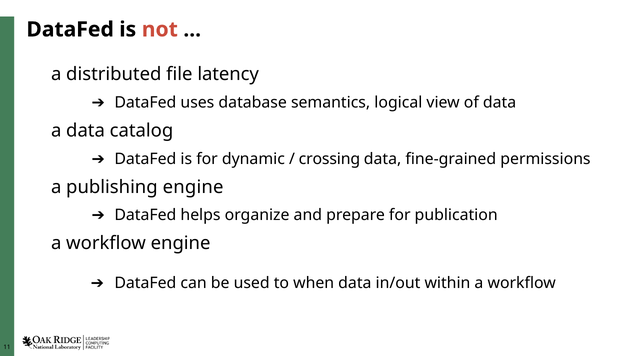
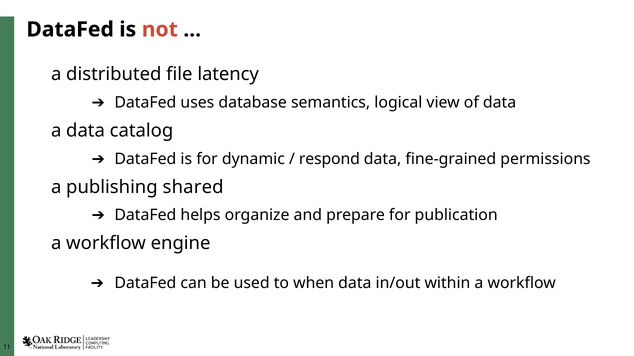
crossing: crossing -> respond (329, 159)
publishing engine: engine -> shared (193, 187)
